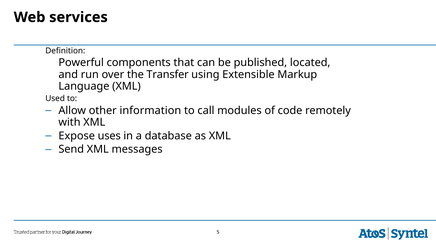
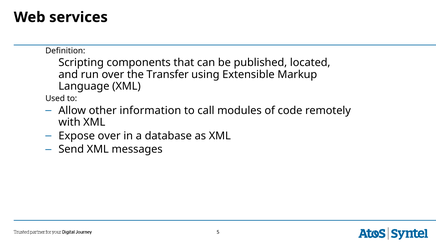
Powerful: Powerful -> Scripting (81, 63)
Expose uses: uses -> over (109, 136)
